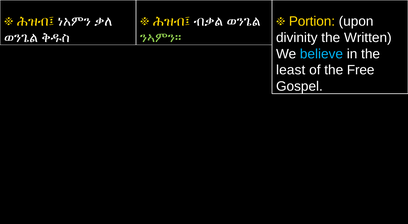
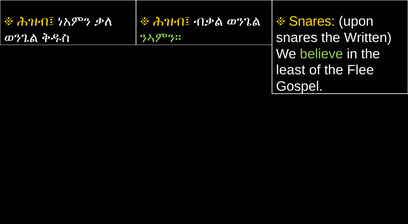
Portion: Portion -> Snares (312, 21)
divinity: divinity -> snares (297, 38)
believe colour: light blue -> light green (321, 54)
Free: Free -> Flee (361, 70)
